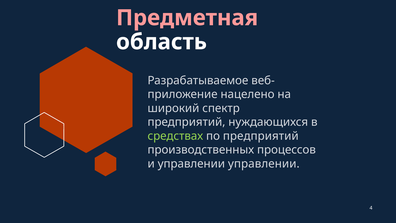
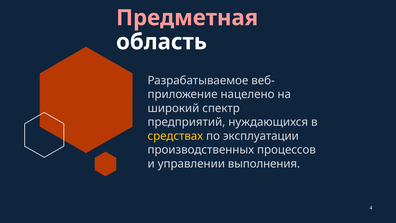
средствах colour: light green -> yellow (175, 136)
по предприятий: предприятий -> эксплуатации (261, 136)
управлении управлении: управлении -> выполнения (264, 164)
